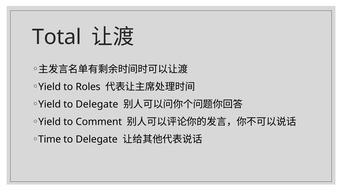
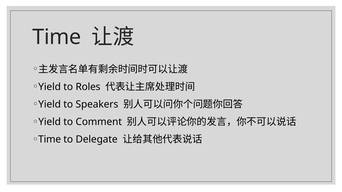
Total: Total -> Time (57, 37)
Yield to Delegate: Delegate -> Speakers (97, 105)
